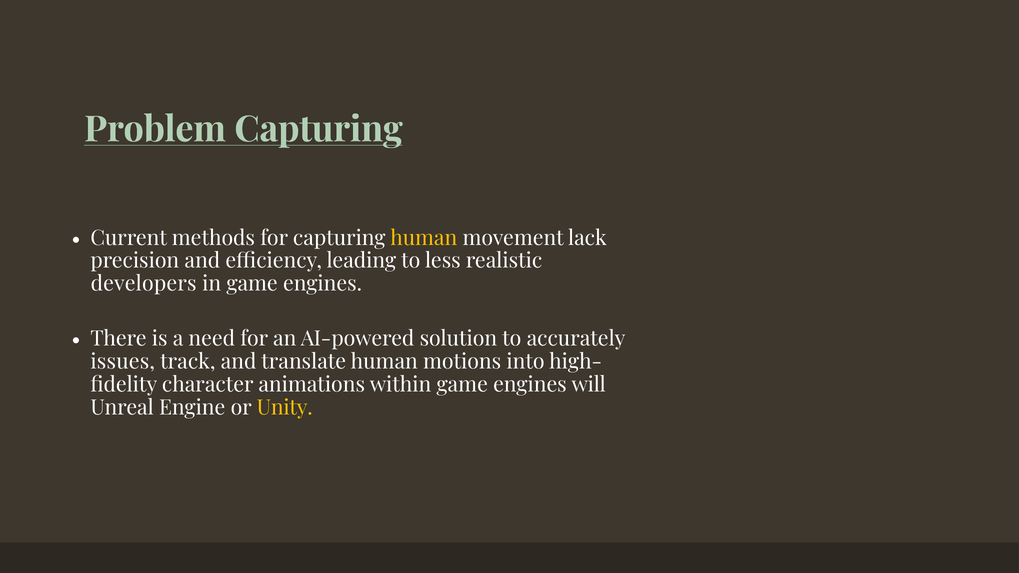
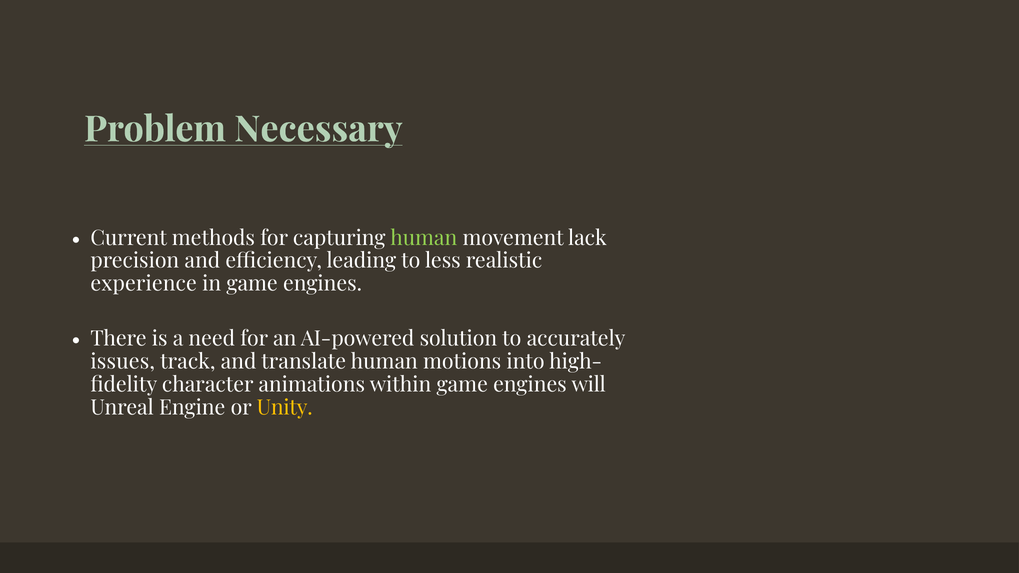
Problem Capturing: Capturing -> Necessary (318, 129)
human colour: yellow -> light green (424, 238)
developers: developers -> experience (144, 284)
